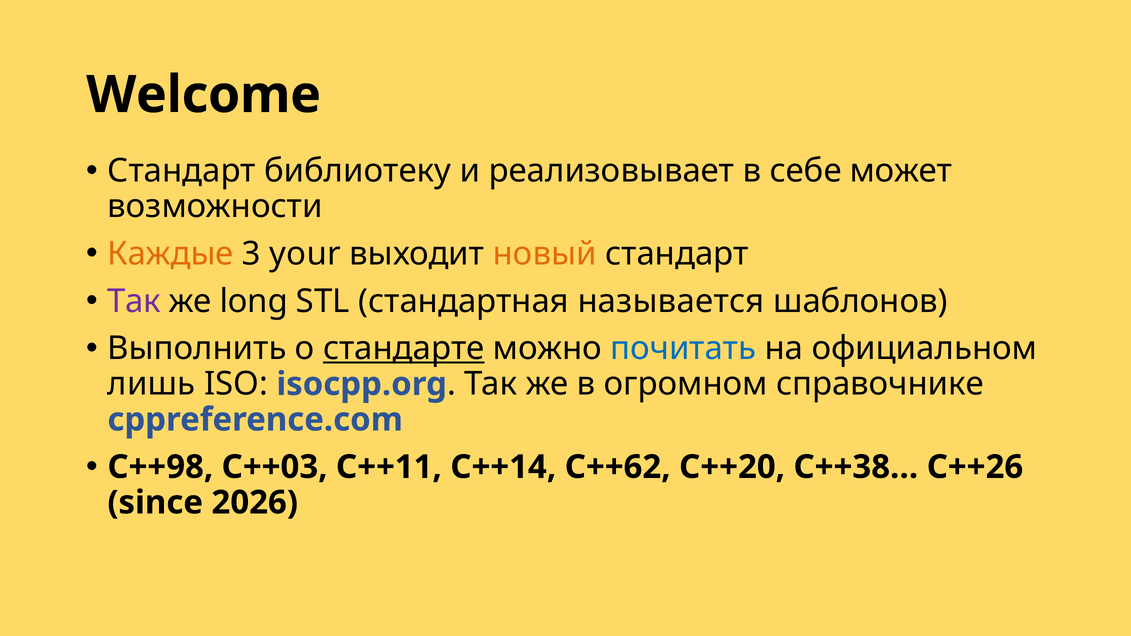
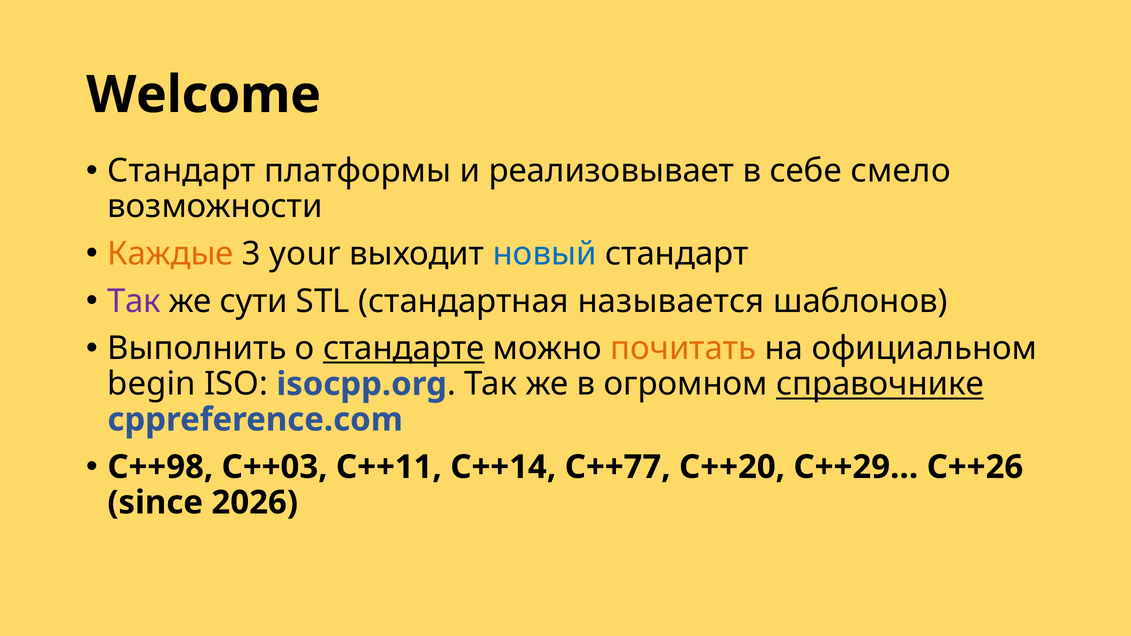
библиотеку: библиотеку -> платформы (358, 171)
может: может -> смело (901, 171)
новый colour: orange -> blue (545, 254)
long: long -> сути (254, 301)
почитать colour: blue -> orange (683, 349)
лишь: лишь -> begin (152, 384)
справочнике underline: none -> present (880, 384)
C++62: C++62 -> C++77 (618, 467)
C++38…: C++38… -> C++29… (856, 467)
